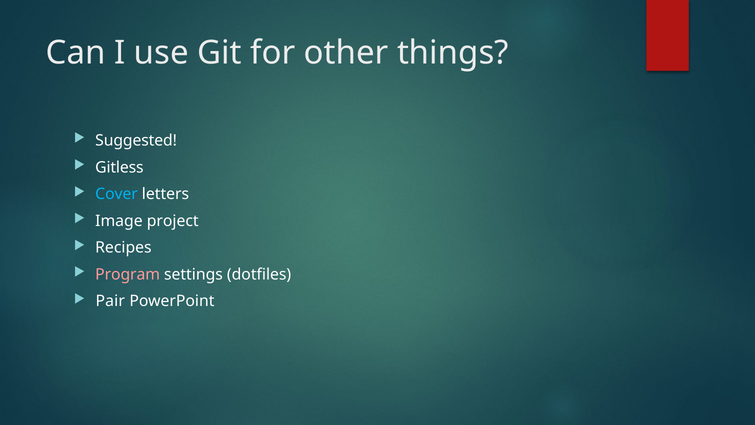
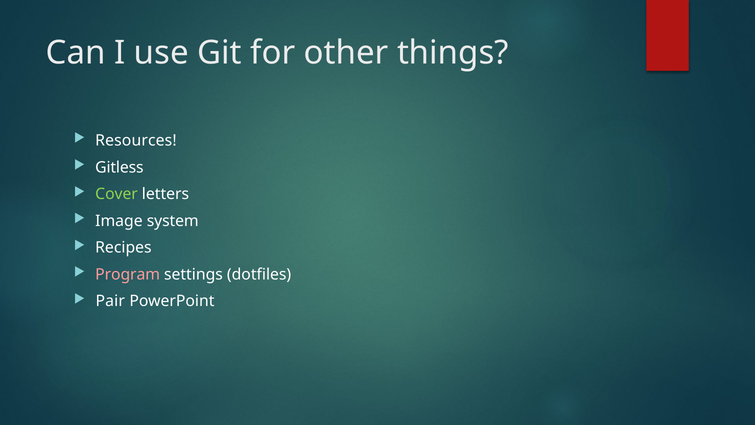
Suggested: Suggested -> Resources (136, 141)
Cover colour: light blue -> light green (117, 194)
project: project -> system (173, 221)
